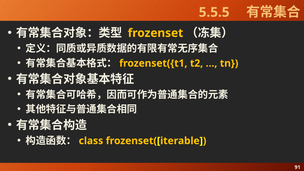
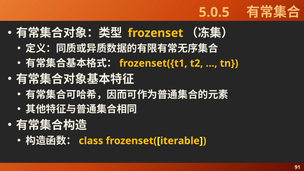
5.5.5: 5.5.5 -> 5.0.5 (214, 12)
